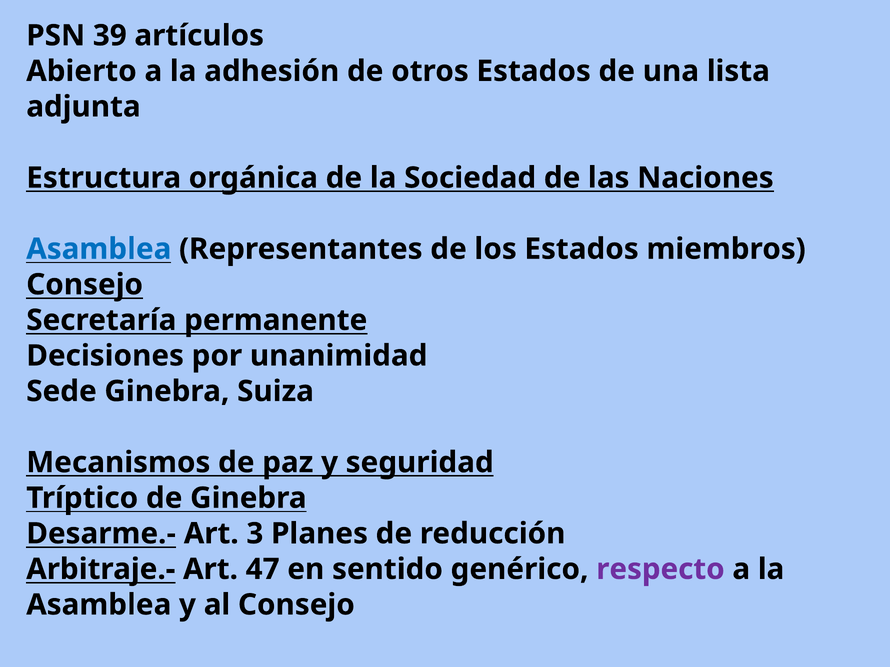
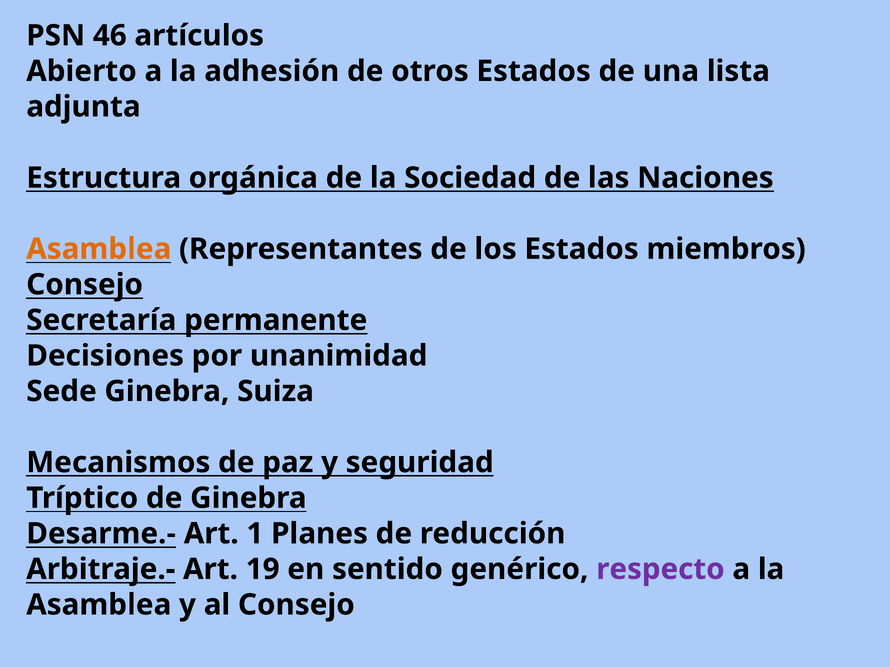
39: 39 -> 46 (110, 36)
Asamblea colour: blue -> orange (99, 249)
3: 3 -> 1 (255, 534)
47: 47 -> 19 (263, 570)
